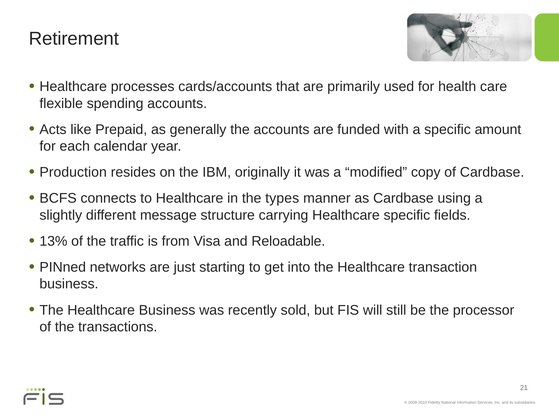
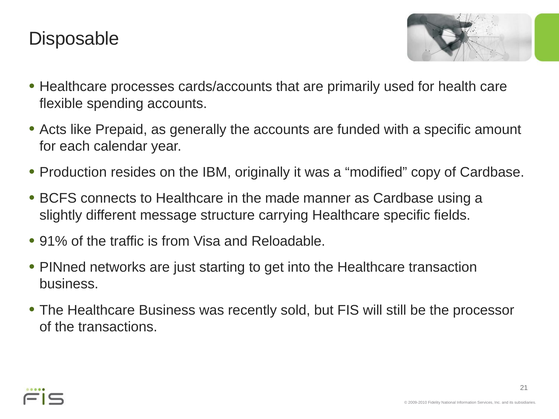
Retirement: Retirement -> Disposable (74, 39)
types: types -> made (282, 198)
13%: 13% -> 91% (53, 241)
